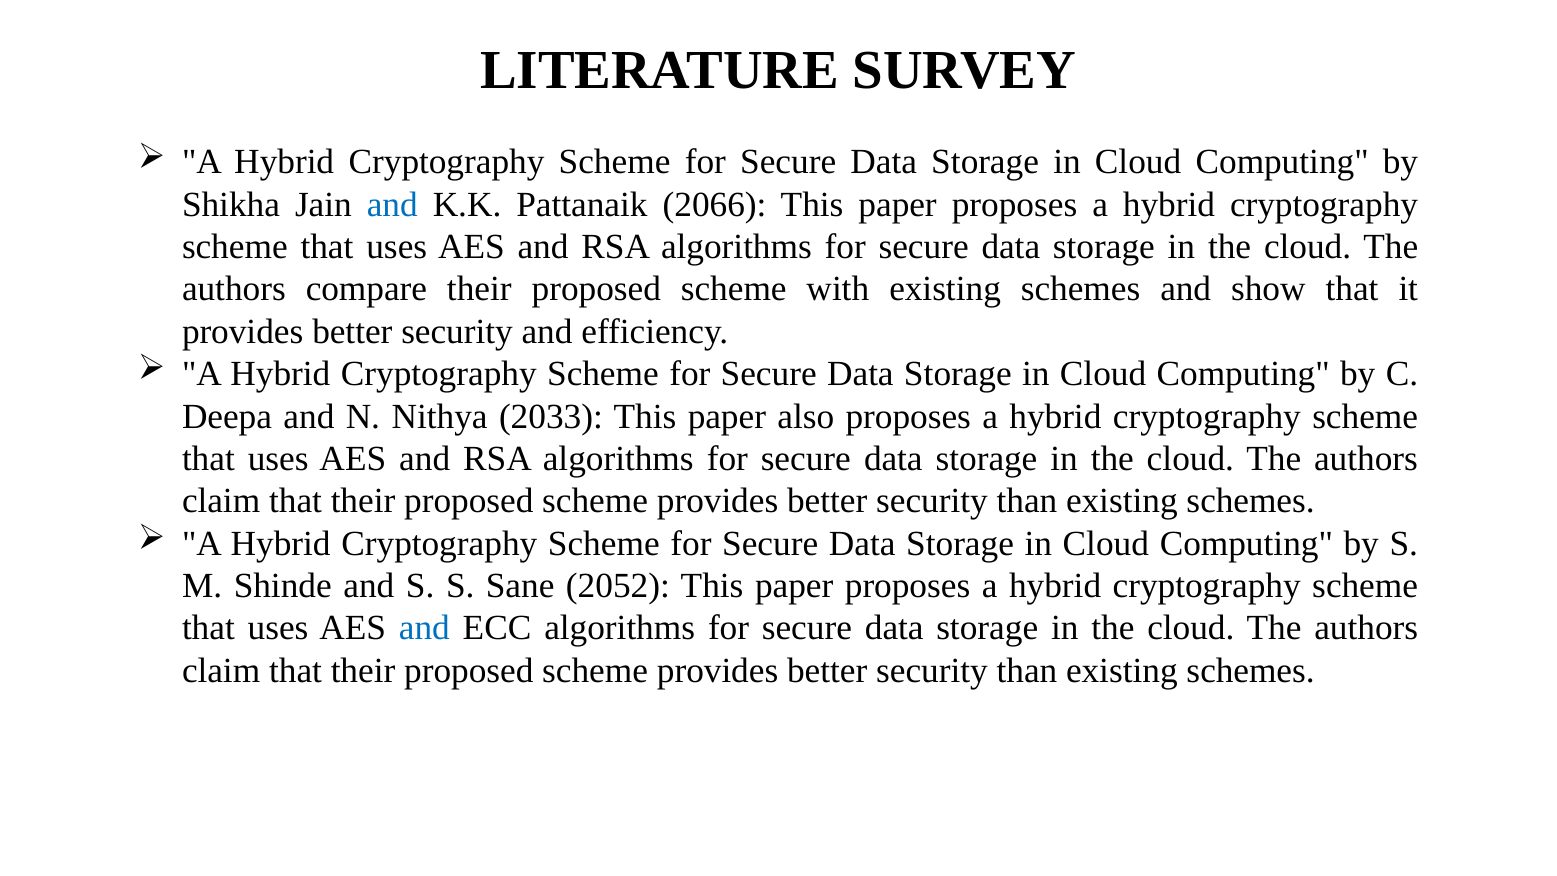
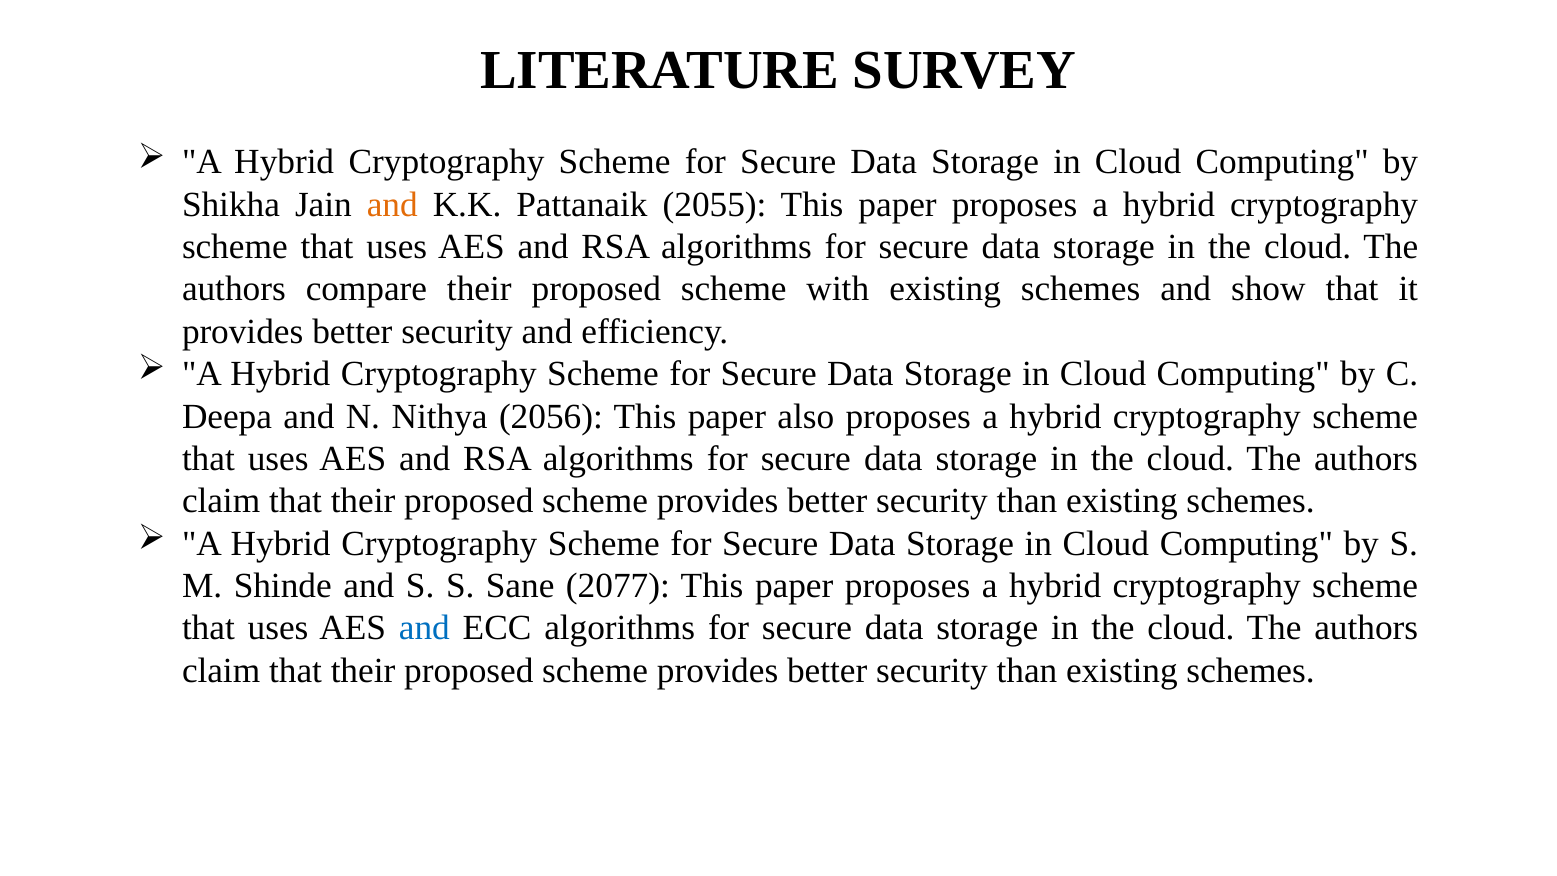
and colour: blue -> orange (392, 204)
2066: 2066 -> 2055 (715, 204)
2033: 2033 -> 2056 (551, 416)
2052: 2052 -> 2077 (618, 586)
